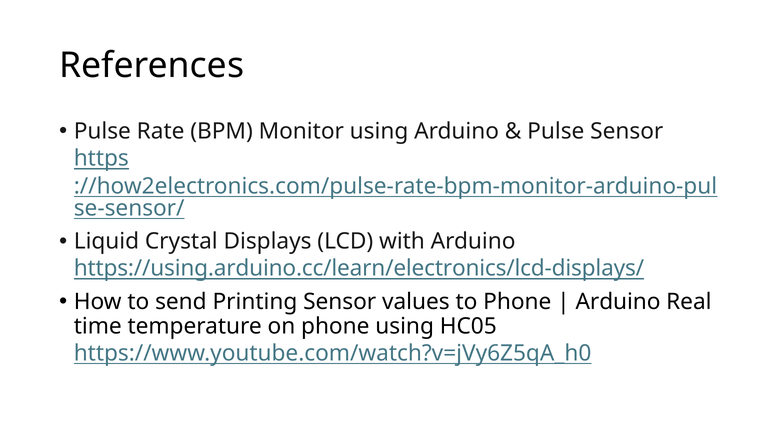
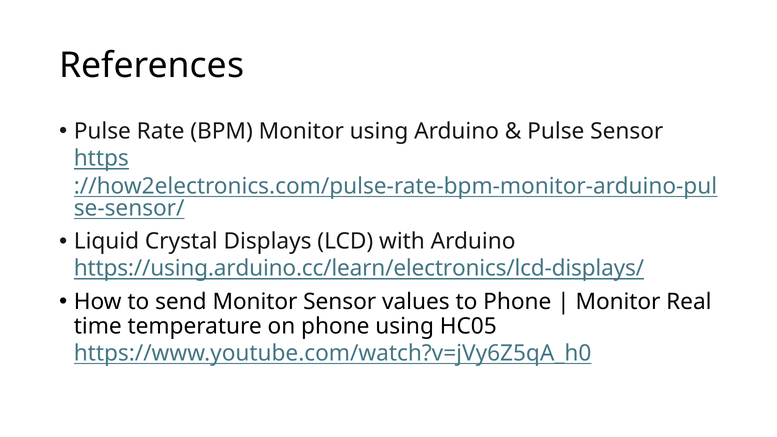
send Printing: Printing -> Monitor (255, 302)
Arduino: Arduino -> Monitor (618, 302)
